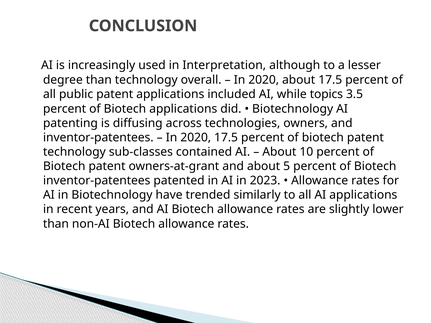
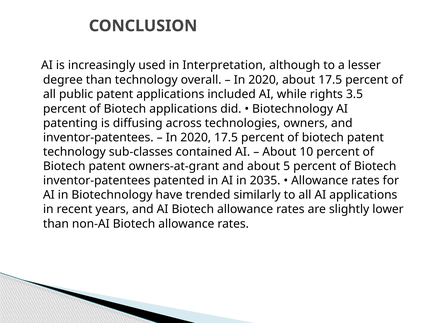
topics: topics -> rights (326, 94)
2023: 2023 -> 2035 (265, 181)
